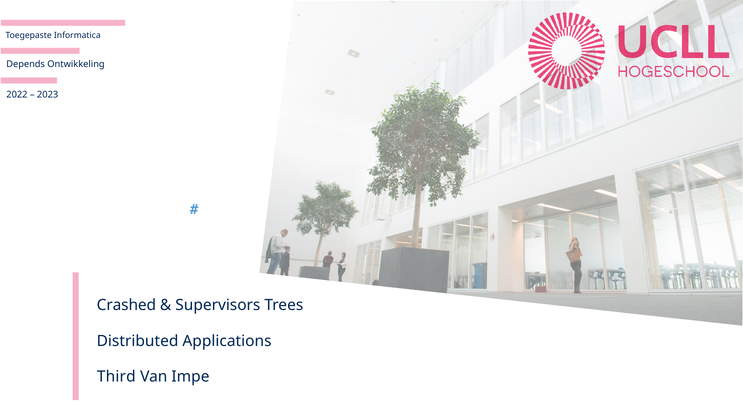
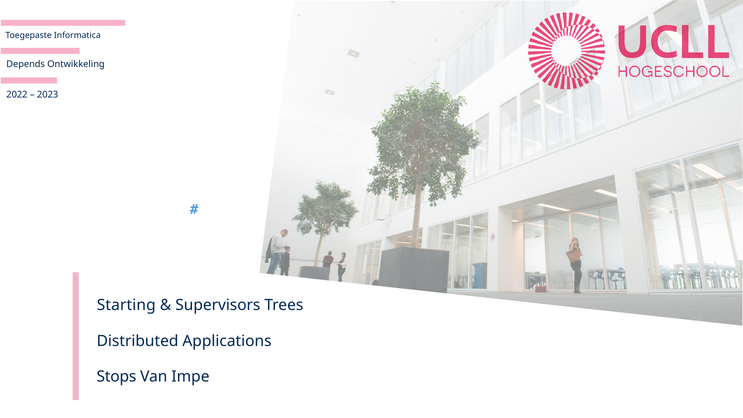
Crashed: Crashed -> Starting (126, 305)
Third: Third -> Stops (116, 376)
